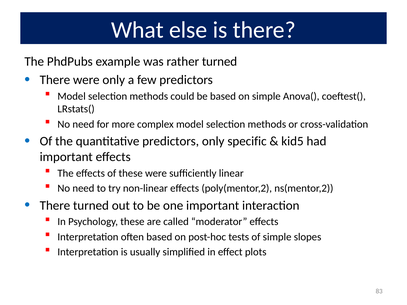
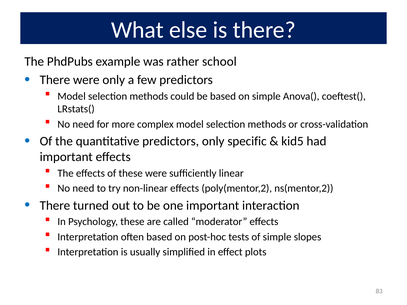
rather turned: turned -> school (219, 62)
